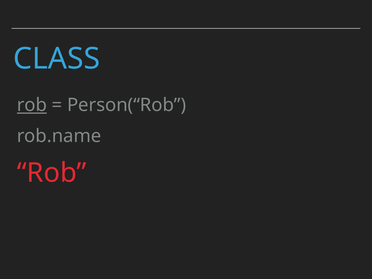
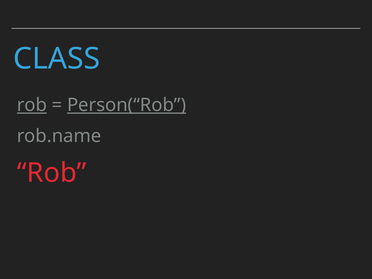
Person(“Rob underline: none -> present (127, 105)
